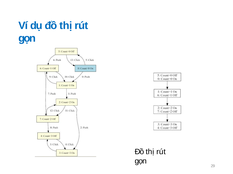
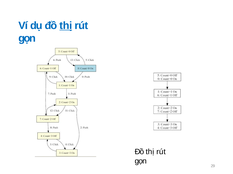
thị underline: none -> present (66, 26)
